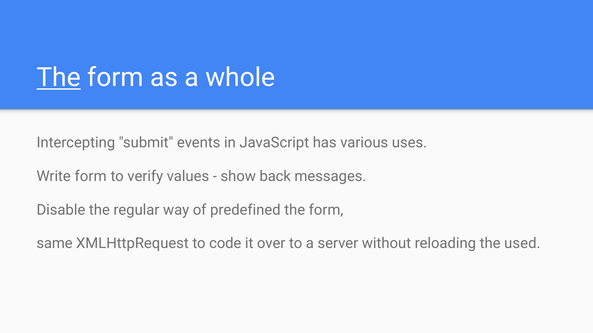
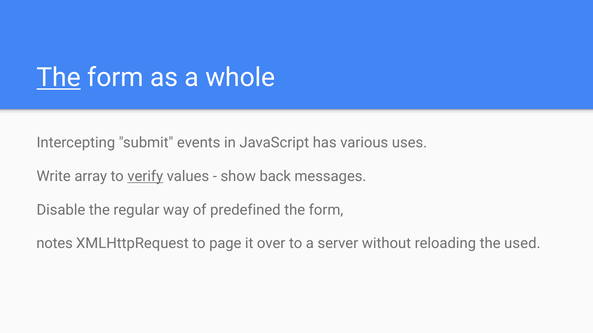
Write form: form -> array (91, 177)
verify underline: none -> present (145, 177)
same: same -> notes (55, 244)
code: code -> page (225, 244)
